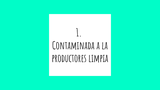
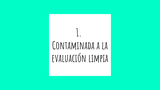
productores: productores -> evaluación (69, 59)
